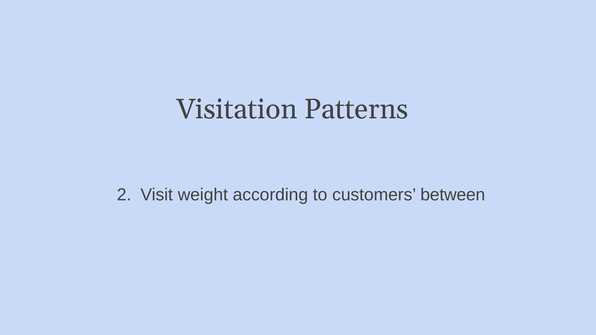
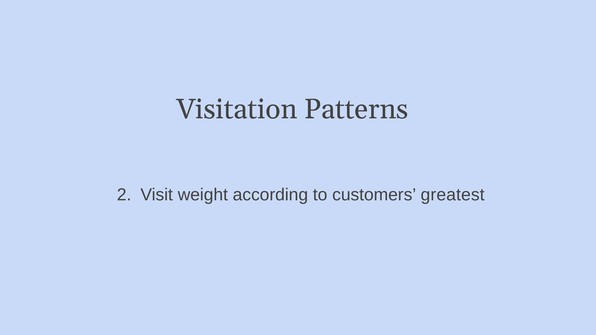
between: between -> greatest (453, 195)
